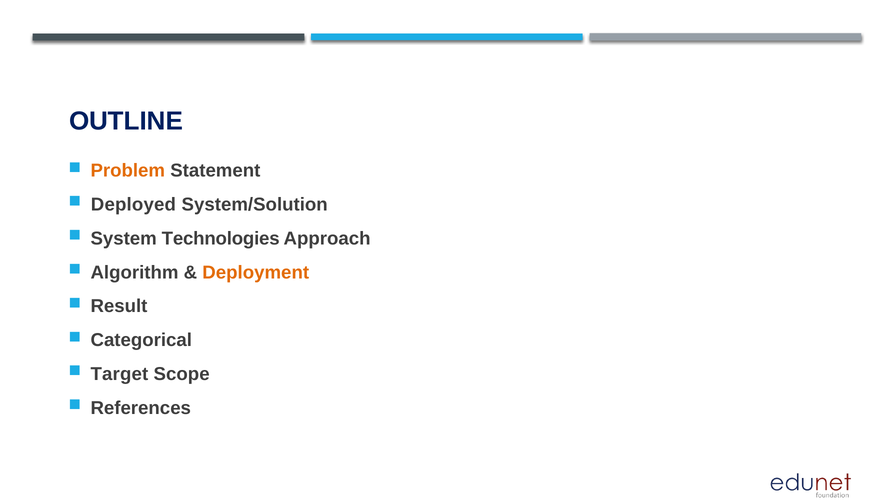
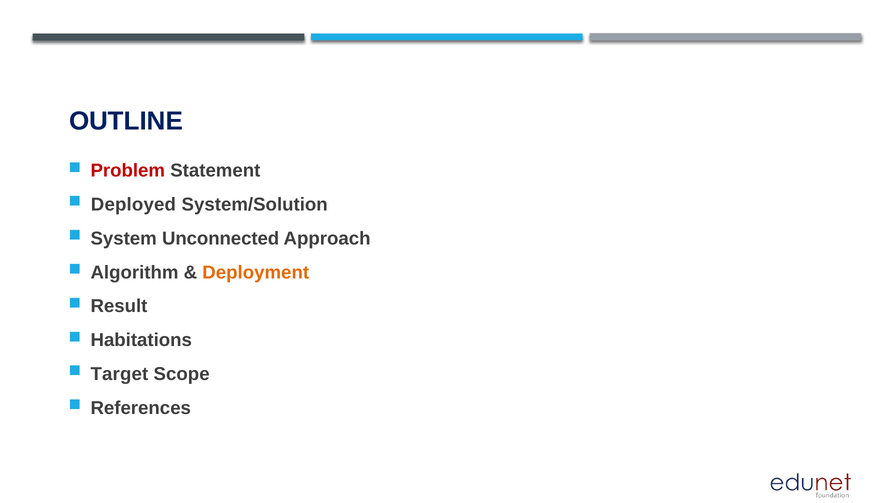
Problem colour: orange -> red (128, 171)
Technologies: Technologies -> Unconnected (221, 238)
Categorical: Categorical -> Habitations (141, 340)
